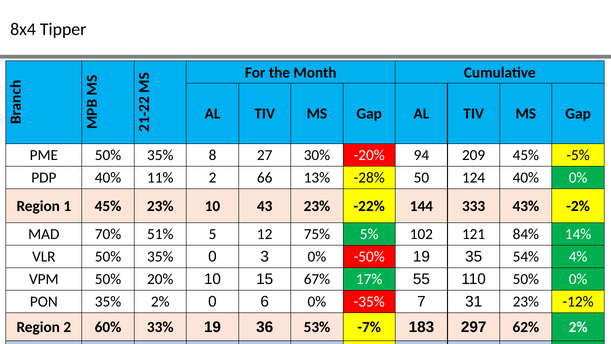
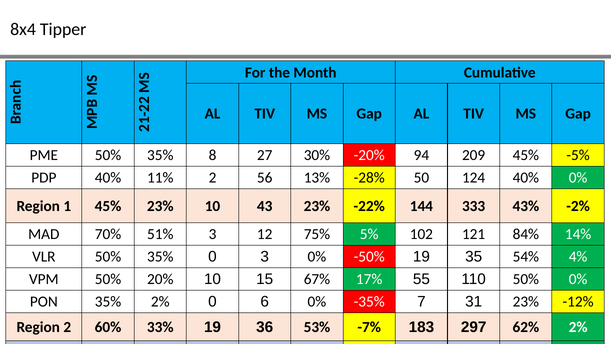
66: 66 -> 56 (265, 178)
51% 5: 5 -> 3 (212, 234)
